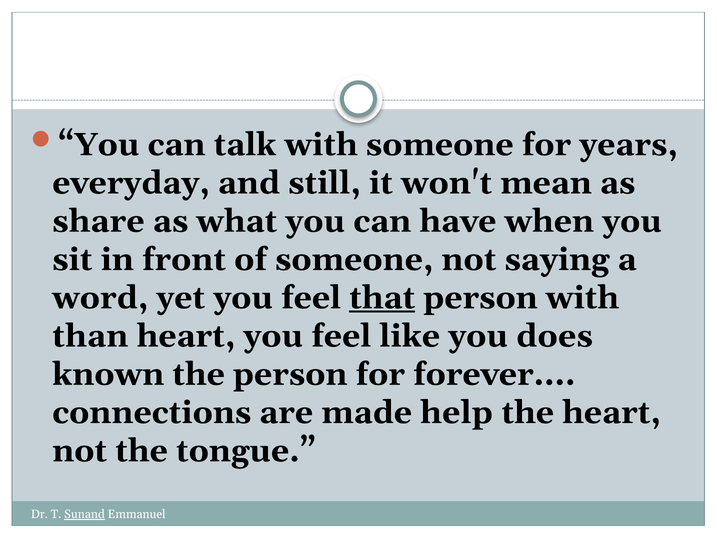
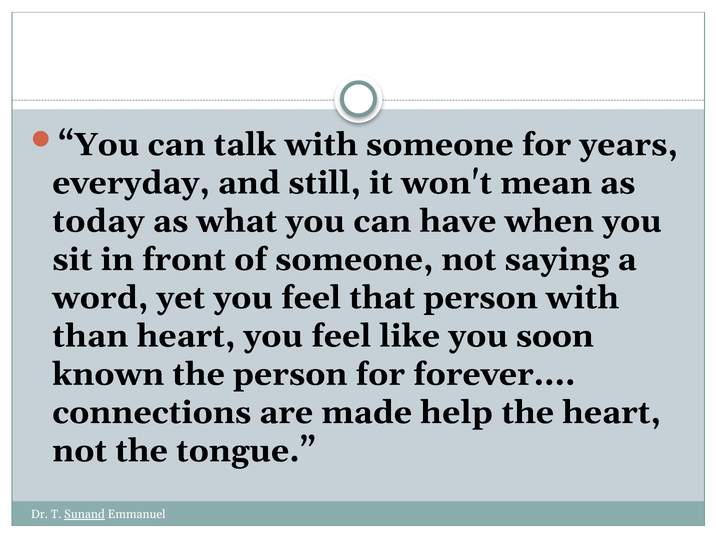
share: share -> today (98, 221)
that underline: present -> none (382, 298)
does: does -> soon (555, 336)
